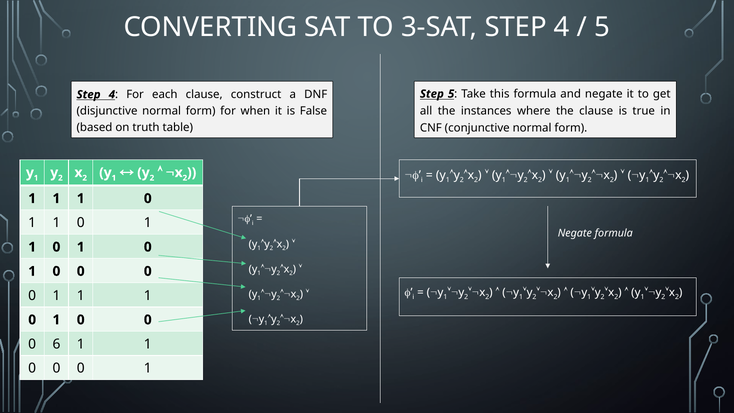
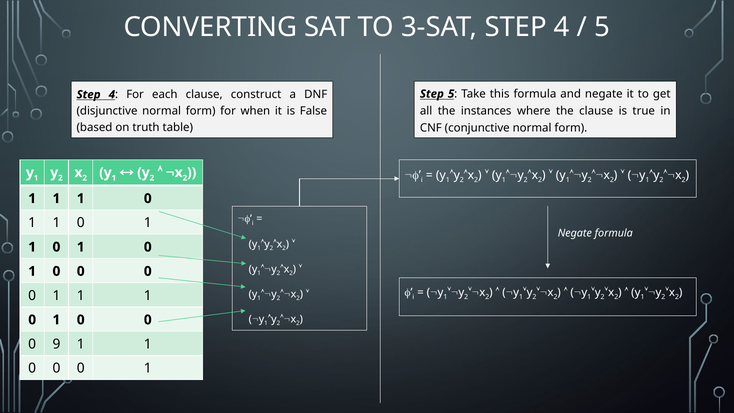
6: 6 -> 9 (56, 344)
